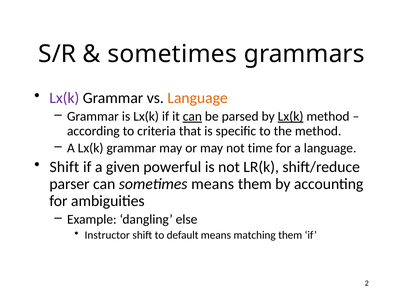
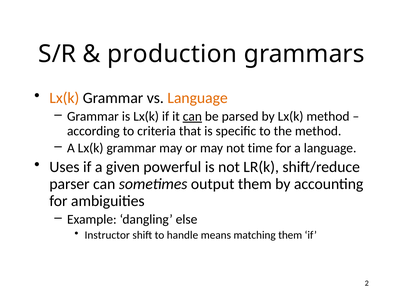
sometimes: sometimes -> production (172, 54)
Lx(k colour: purple -> orange (64, 98)
Lx(k underline: present -> none (291, 116)
Shift: Shift -> Uses (64, 167)
sometimes means: means -> output (213, 184)
default: default -> handle (182, 234)
